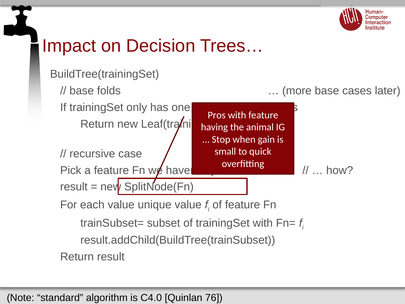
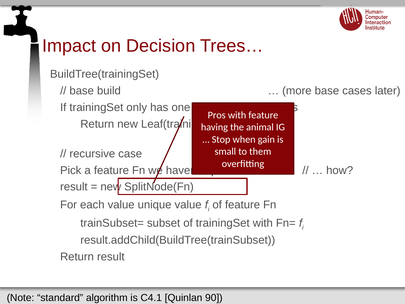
folds: folds -> build (109, 91)
quick: quick -> them (260, 151)
C4.0: C4.0 -> C4.1 (151, 298)
76: 76 -> 90 (214, 298)
